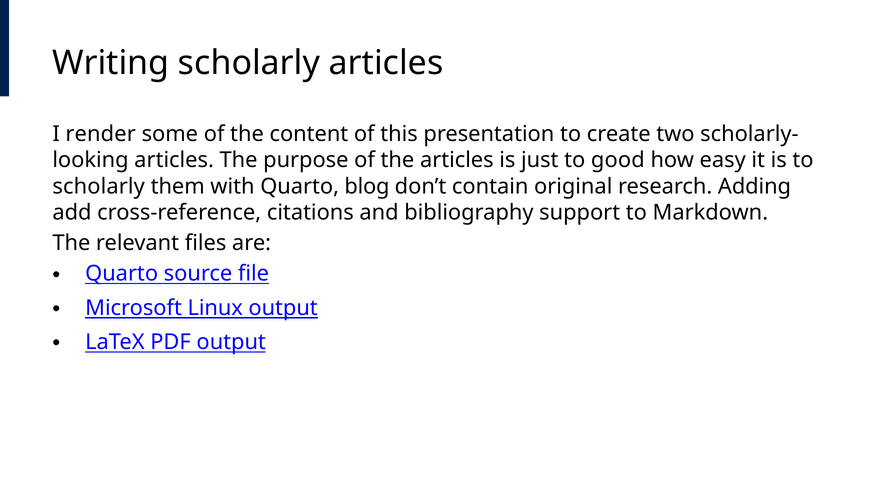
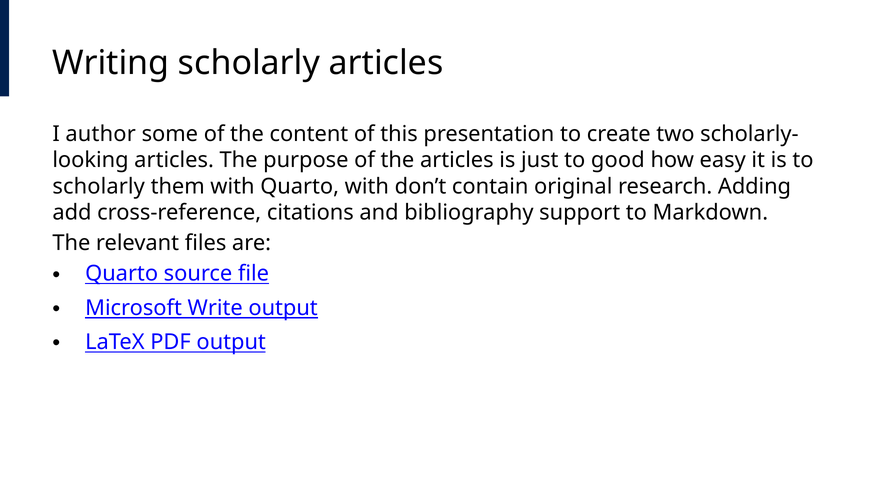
render: render -> author (101, 134)
Quarto blog: blog -> with (367, 186)
Linux: Linux -> Write (215, 308)
